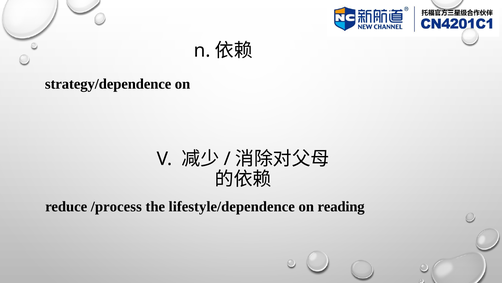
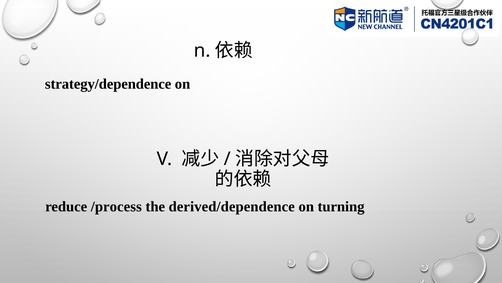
lifestyle/dependence: lifestyle/dependence -> derived/dependence (232, 206)
reading: reading -> turning (341, 206)
